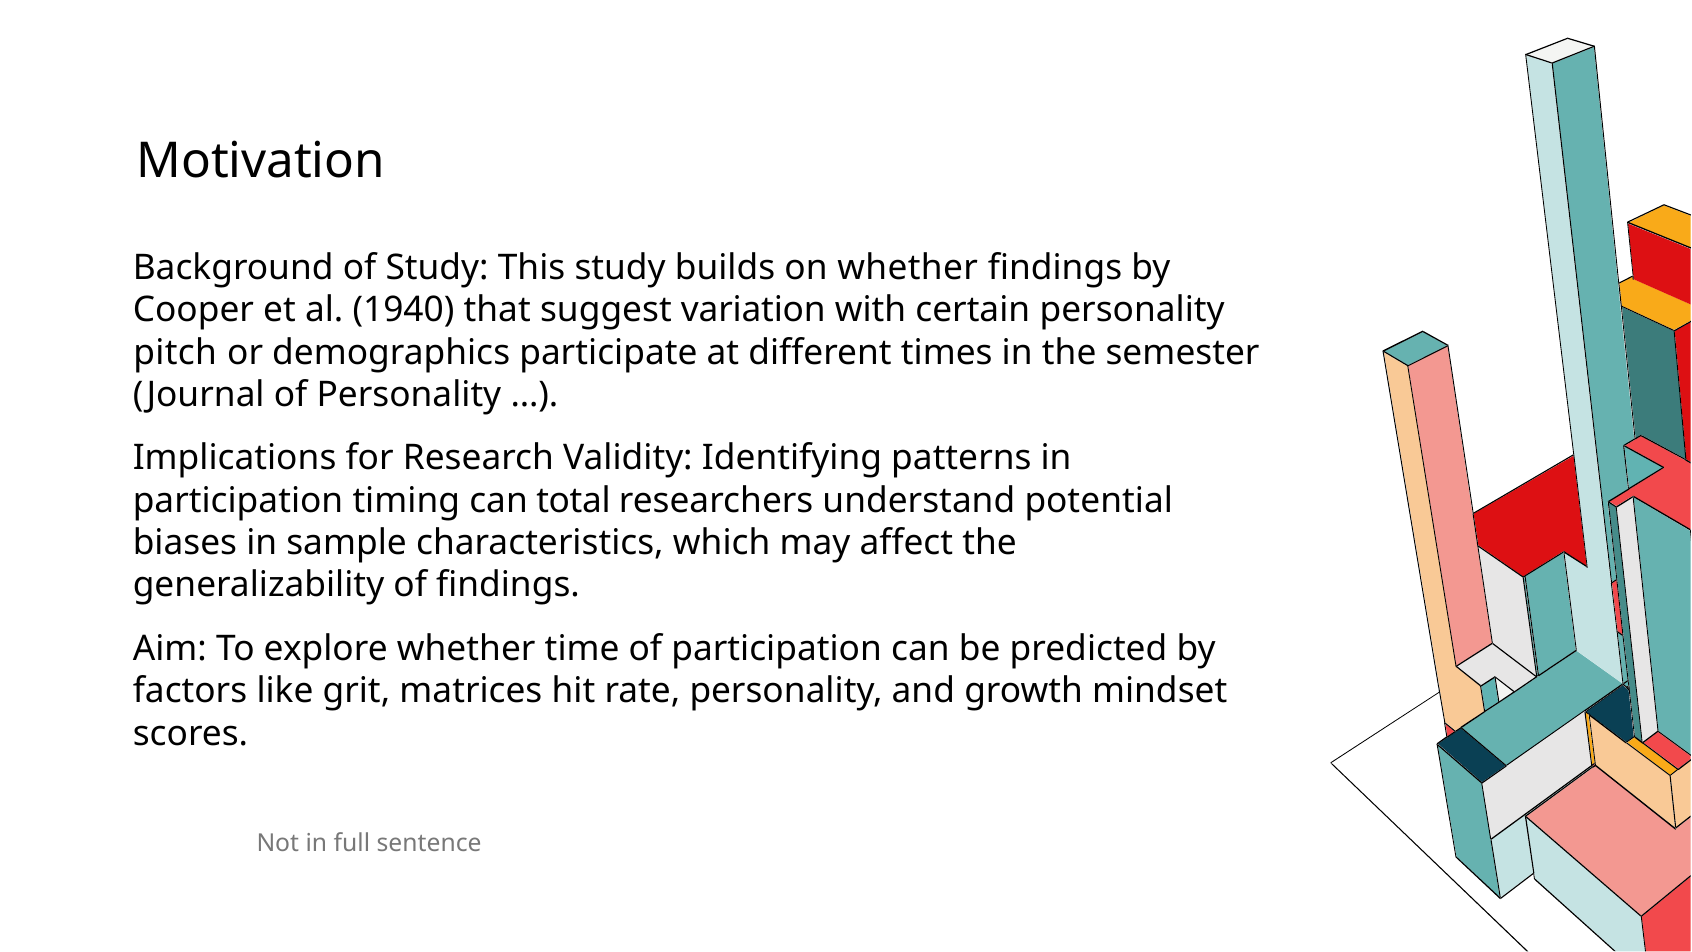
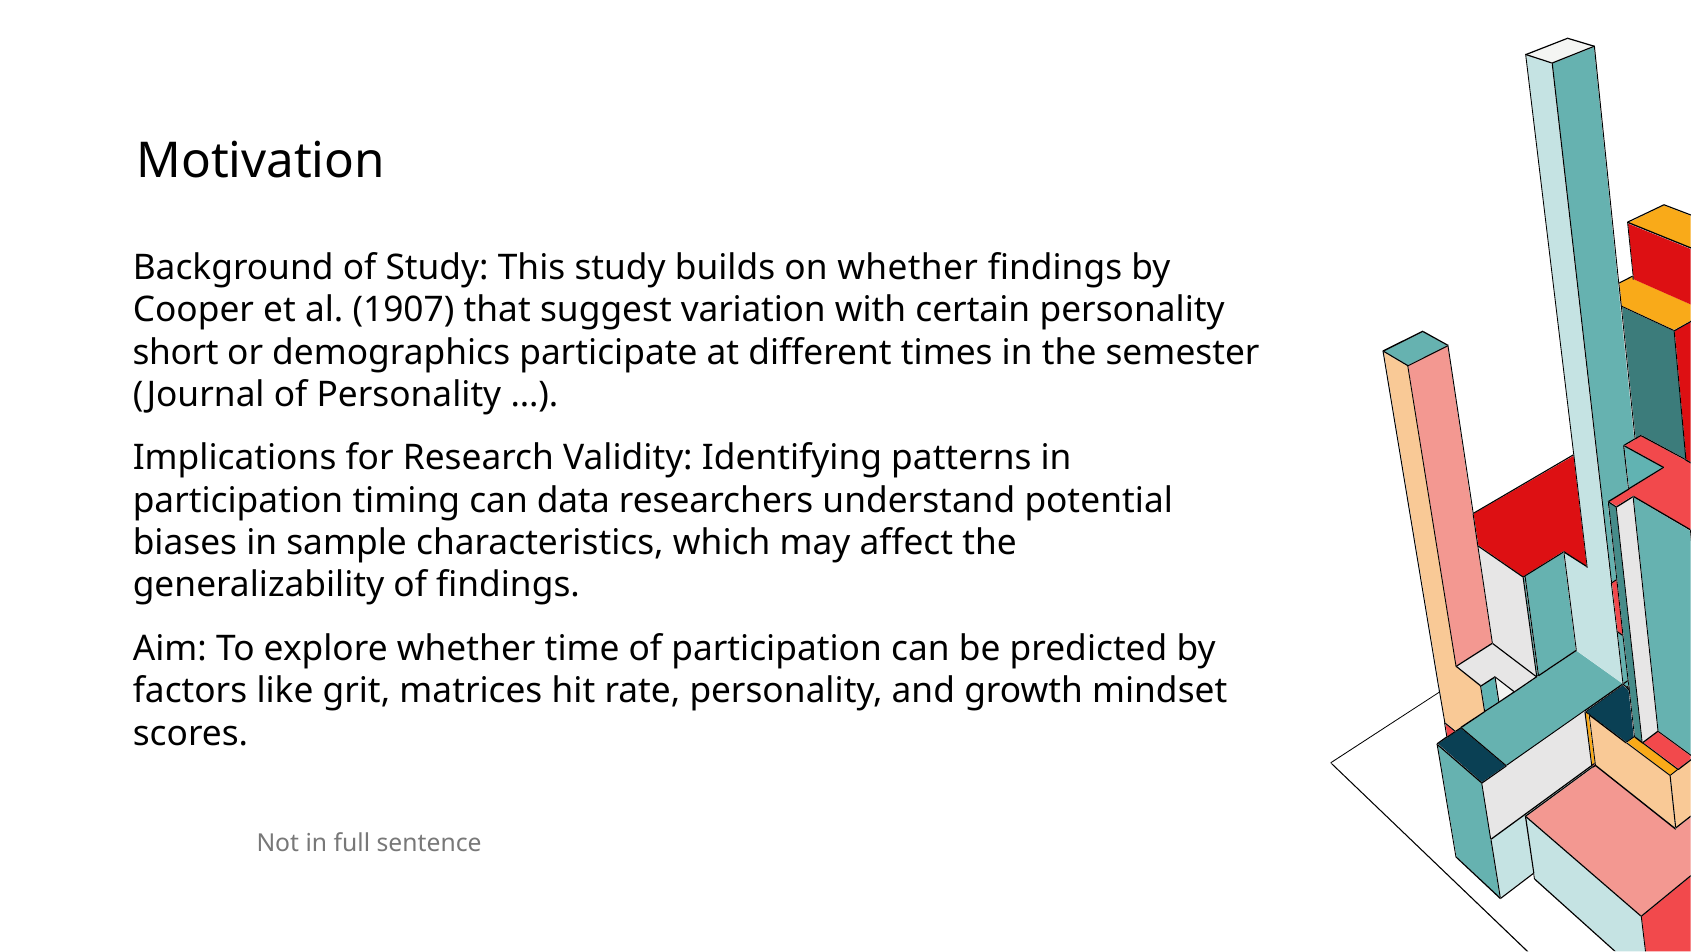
1940: 1940 -> 1907 (403, 310)
pitch: pitch -> short (176, 352)
total: total -> data (573, 500)
